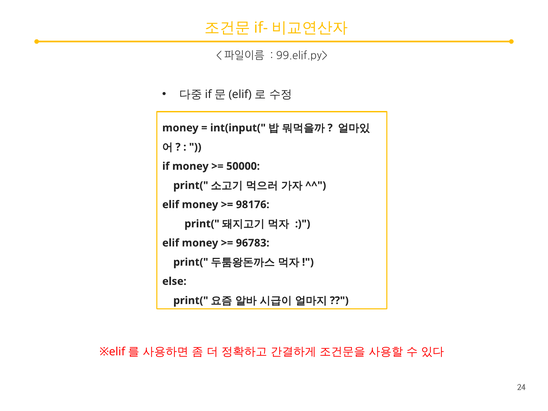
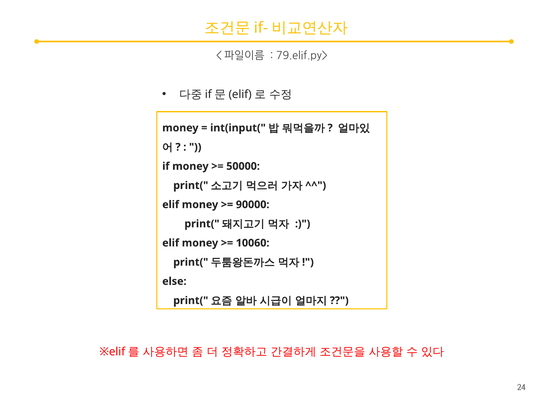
99.elif.py>: 99.elif.py> -> 79.elif.py> (302, 56)
98176: 98176 -> 90000 (253, 205)
96783: 96783 -> 10060 (253, 243)
